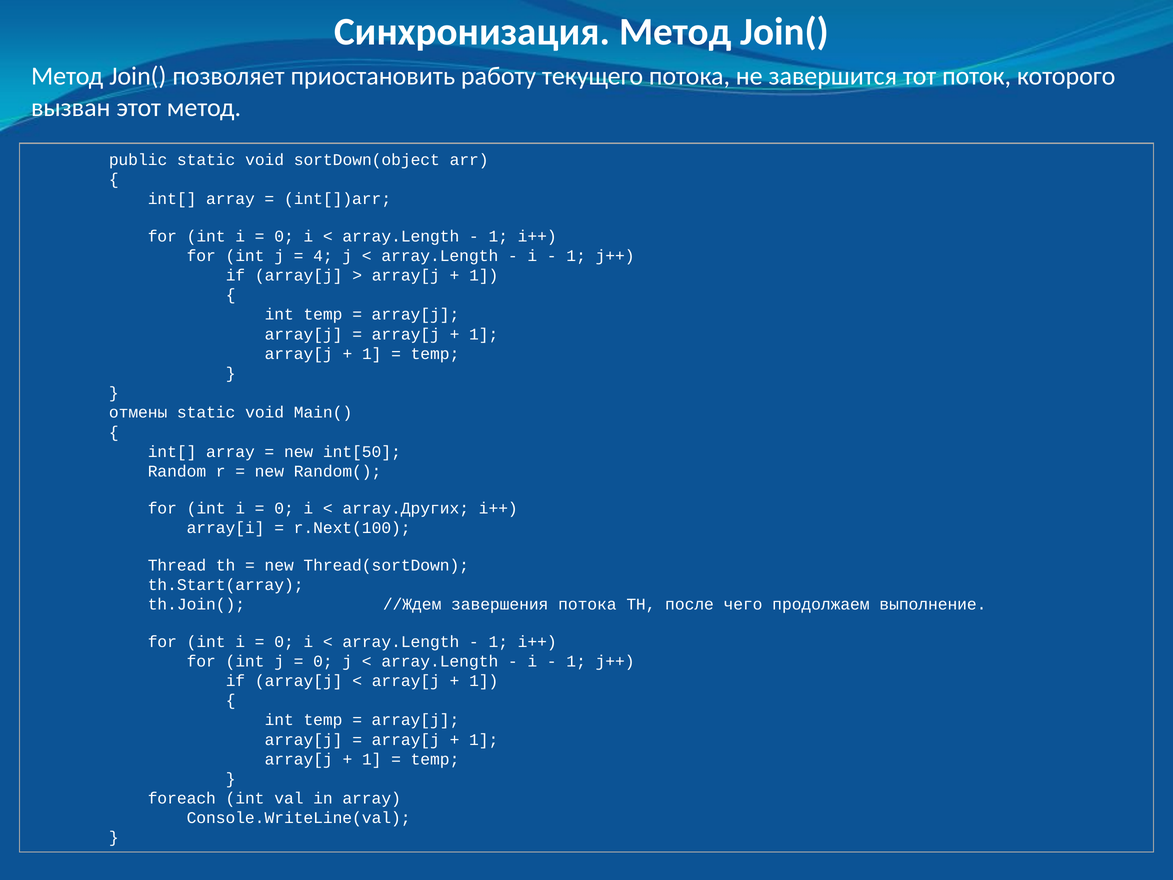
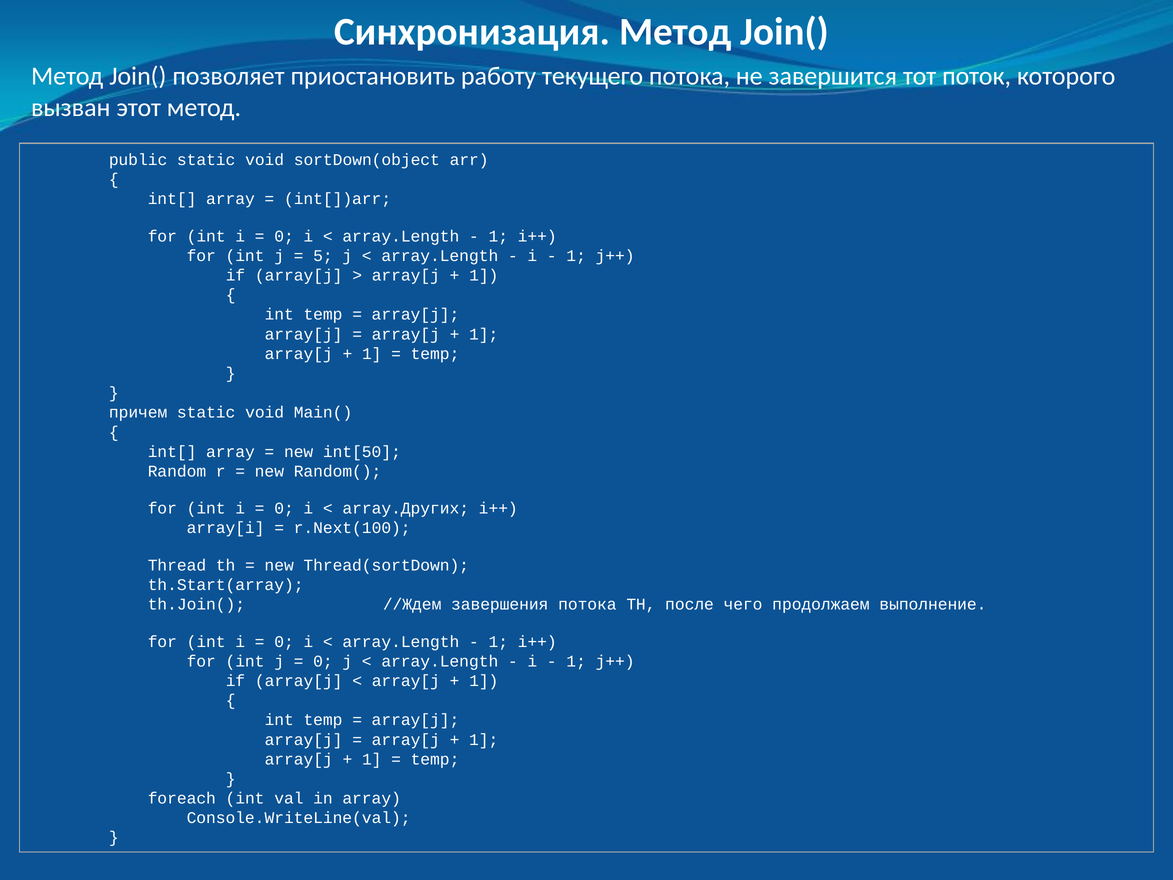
4: 4 -> 5 (323, 256)
отмены: отмены -> причем (138, 412)
